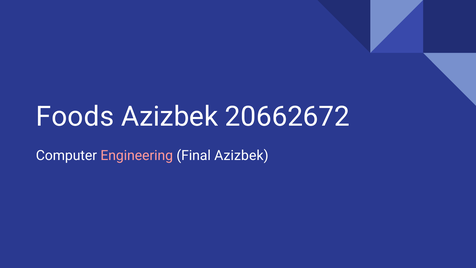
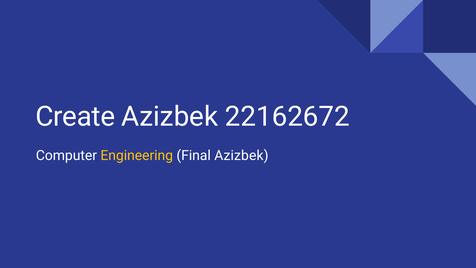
Foods: Foods -> Create (75, 117)
20662672: 20662672 -> 22162672 (287, 117)
Engineering colour: pink -> yellow (137, 155)
